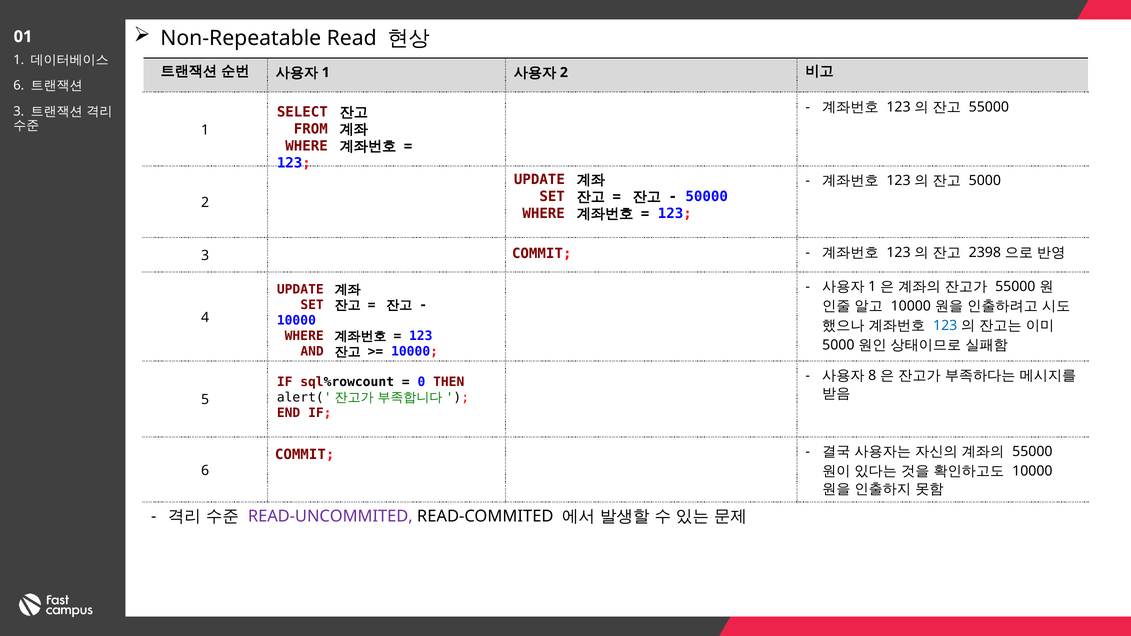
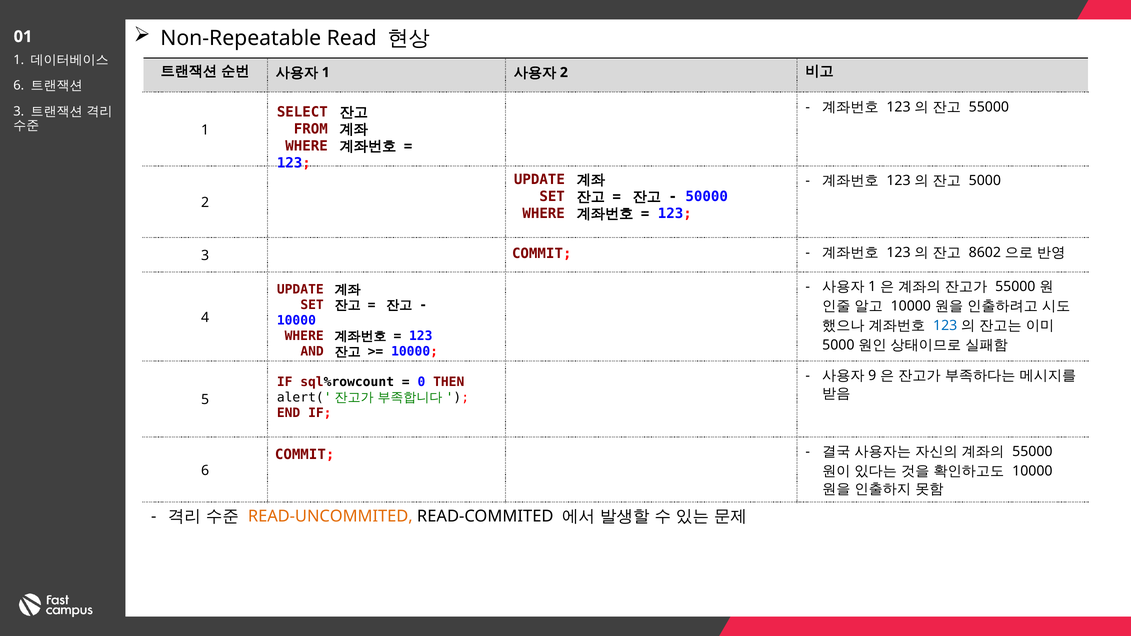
2398: 2398 -> 8602 (985, 252)
8: 8 -> 9 (872, 376)
READ-UNCOMMITED colour: purple -> orange (330, 517)
